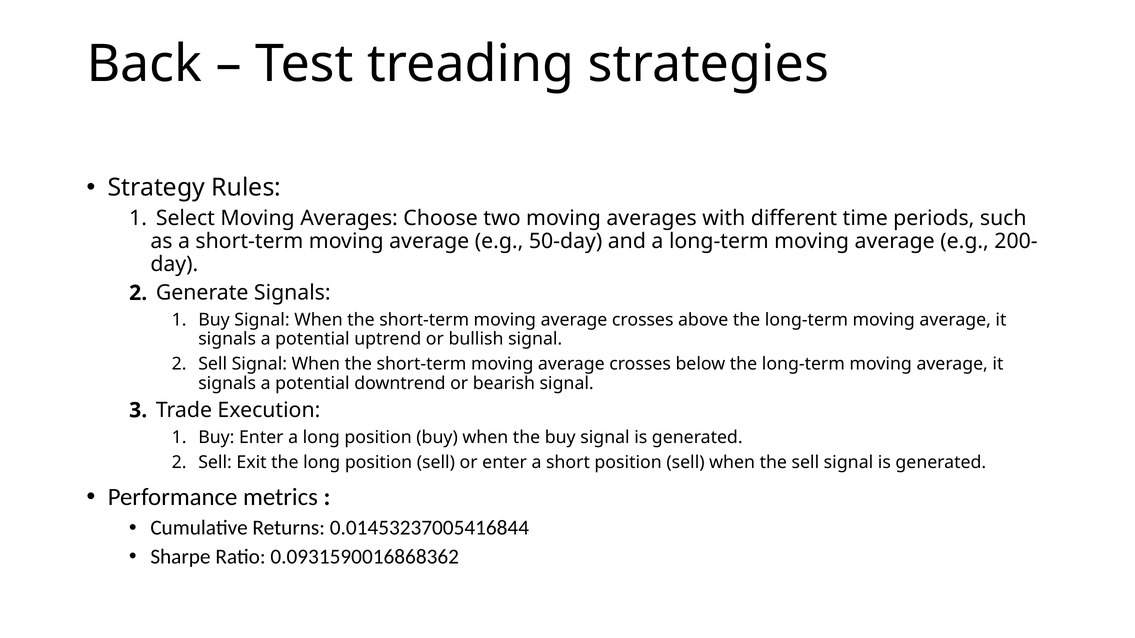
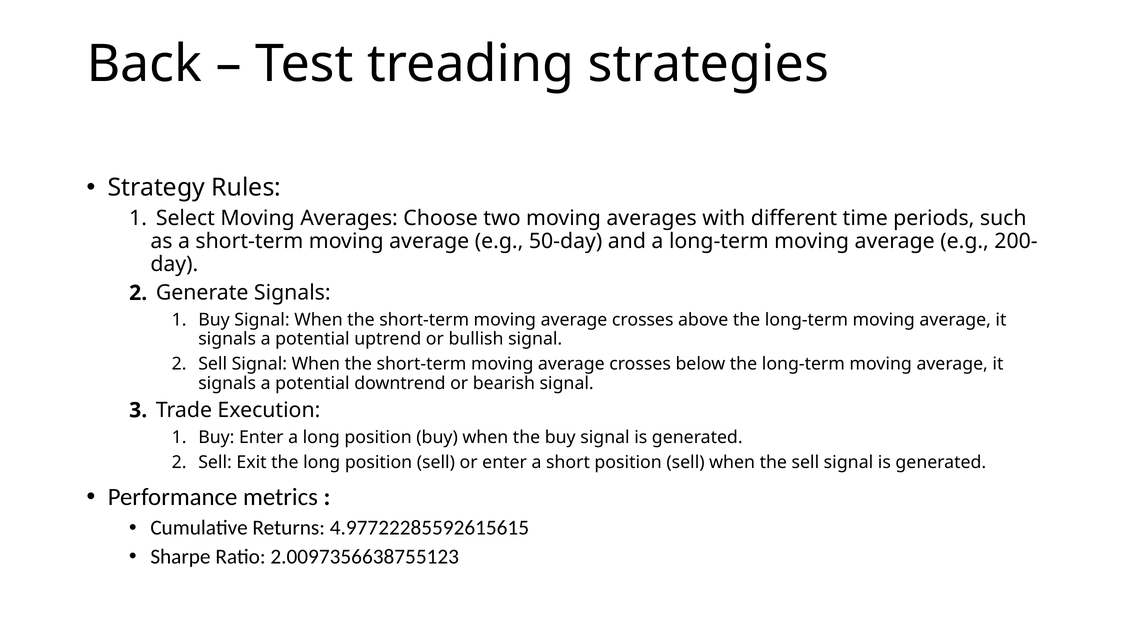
0.01453237005416844: 0.01453237005416844 -> 4.97722285592615615 (429, 528)
0.0931590016868362: 0.0931590016868362 -> 2.0097356638755123 (365, 557)
